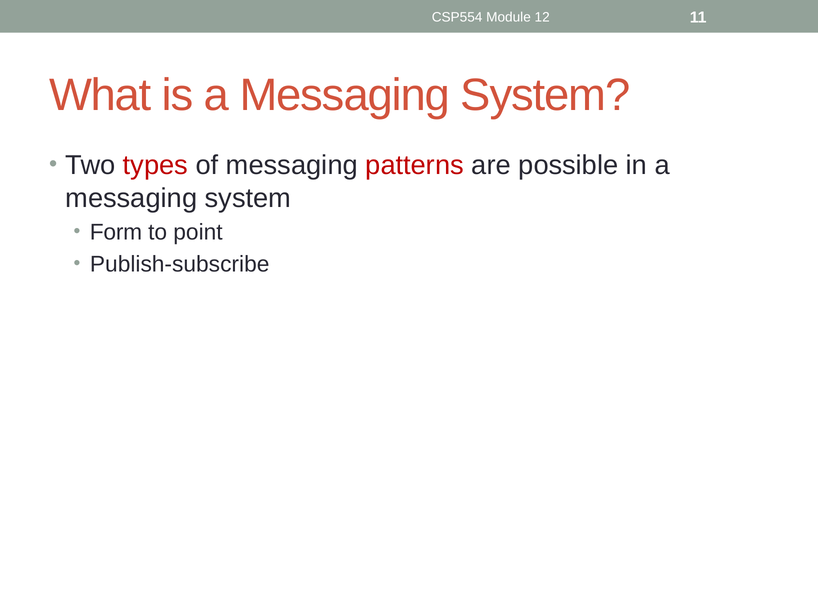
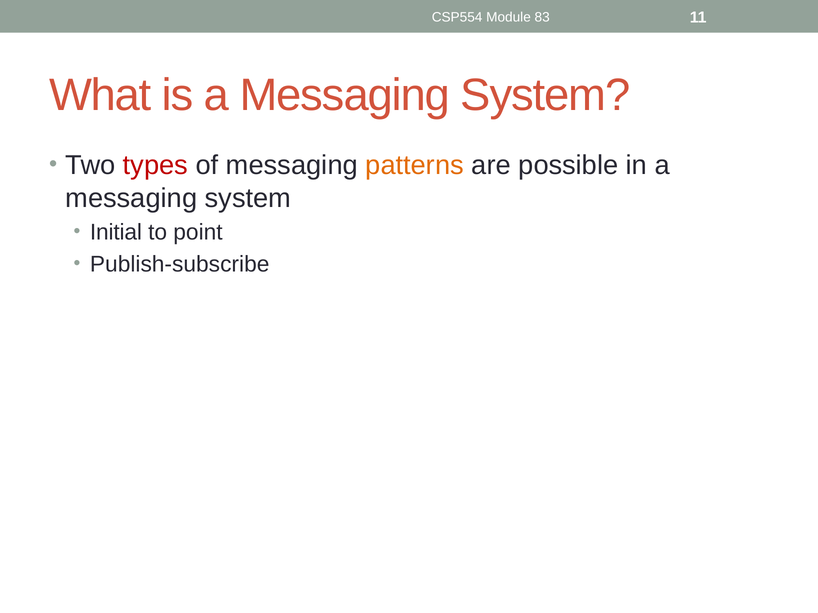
12: 12 -> 83 (542, 17)
patterns colour: red -> orange (415, 166)
Form: Form -> Initial (116, 232)
